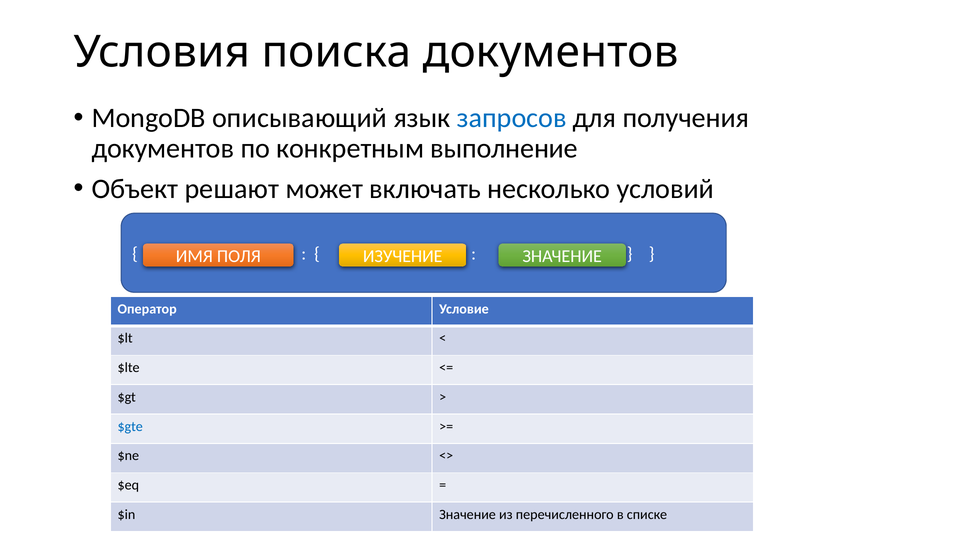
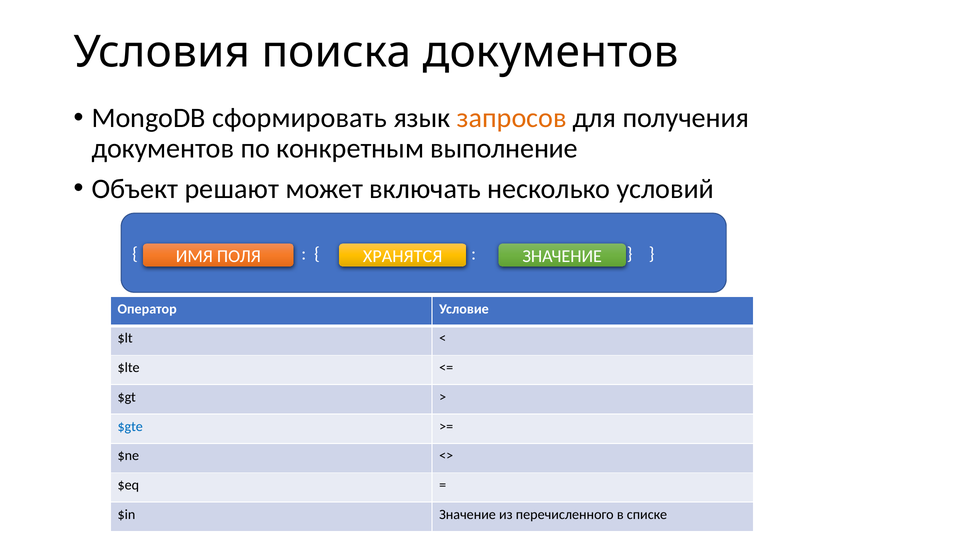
описывающий: описывающий -> сформировать (300, 118)
запросов colour: blue -> orange (512, 118)
ИЗУЧЕНИЕ: ИЗУЧЕНИЕ -> ХРАНЯТСЯ (403, 256)
